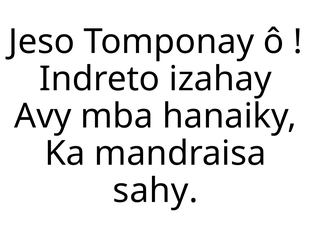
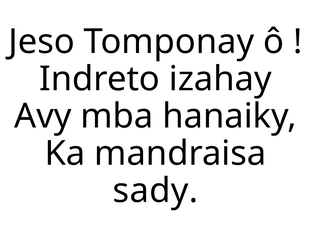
sahy: sahy -> sady (155, 191)
